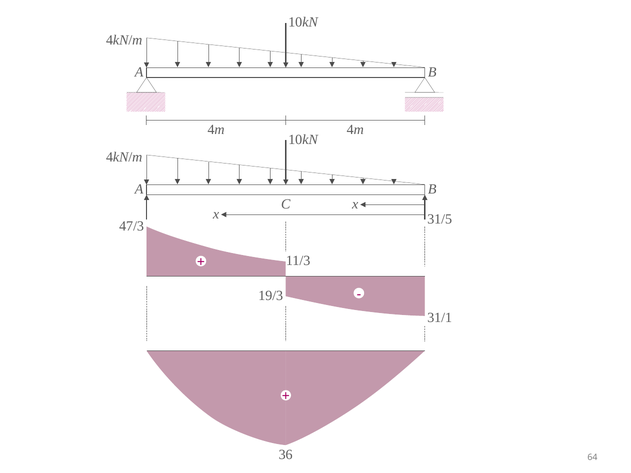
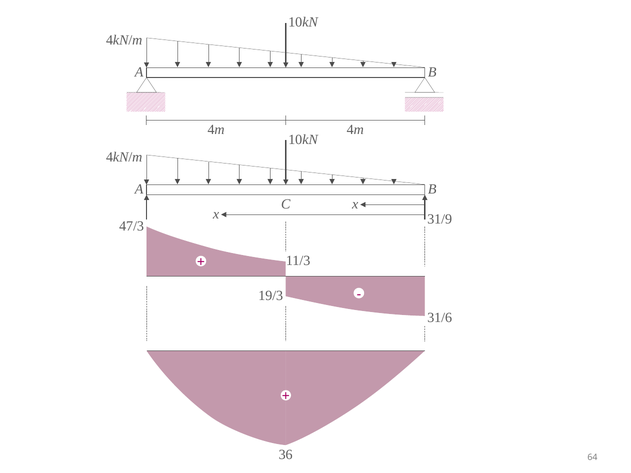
31/5: 31/5 -> 31/9 (440, 219)
31/1: 31/1 -> 31/6 (440, 318)
